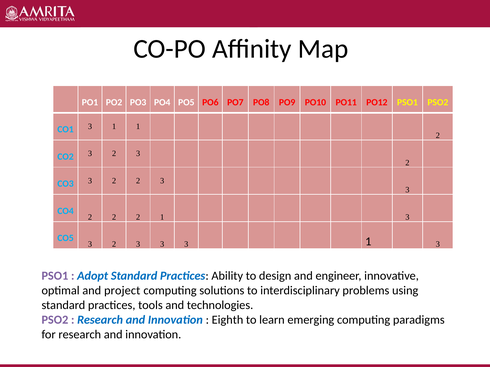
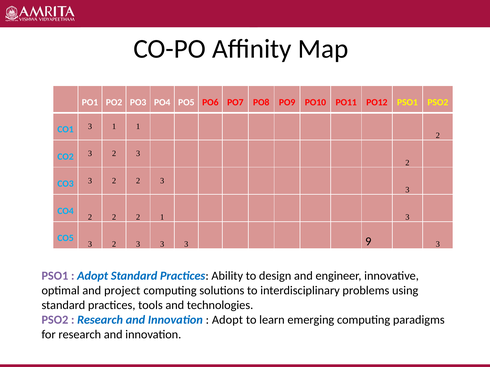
3 3 1: 1 -> 9 (368, 242)
Eighth: Eighth -> Adopt (227, 320)
